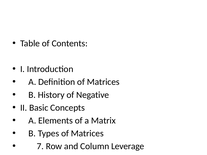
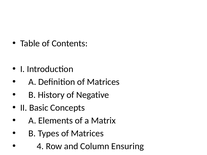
7: 7 -> 4 (40, 147)
Leverage: Leverage -> Ensuring (128, 147)
